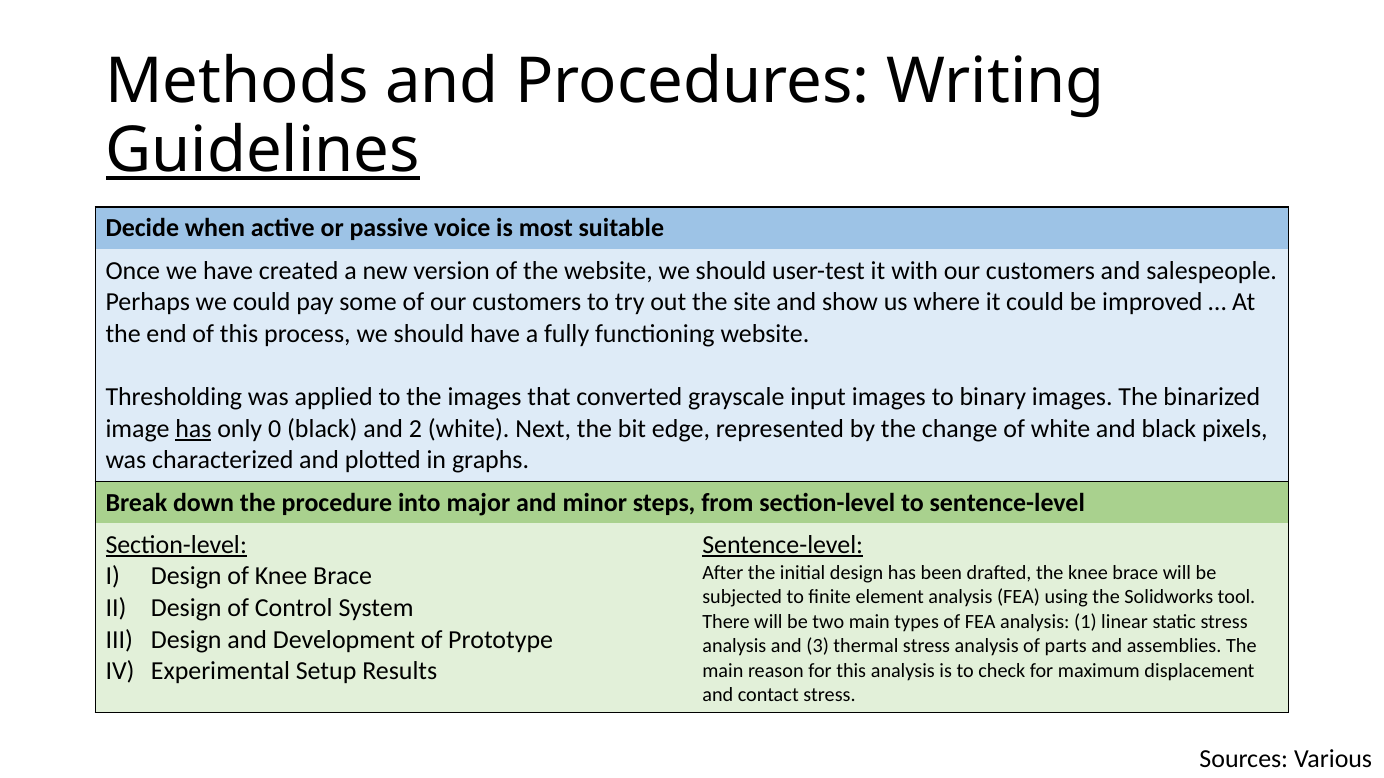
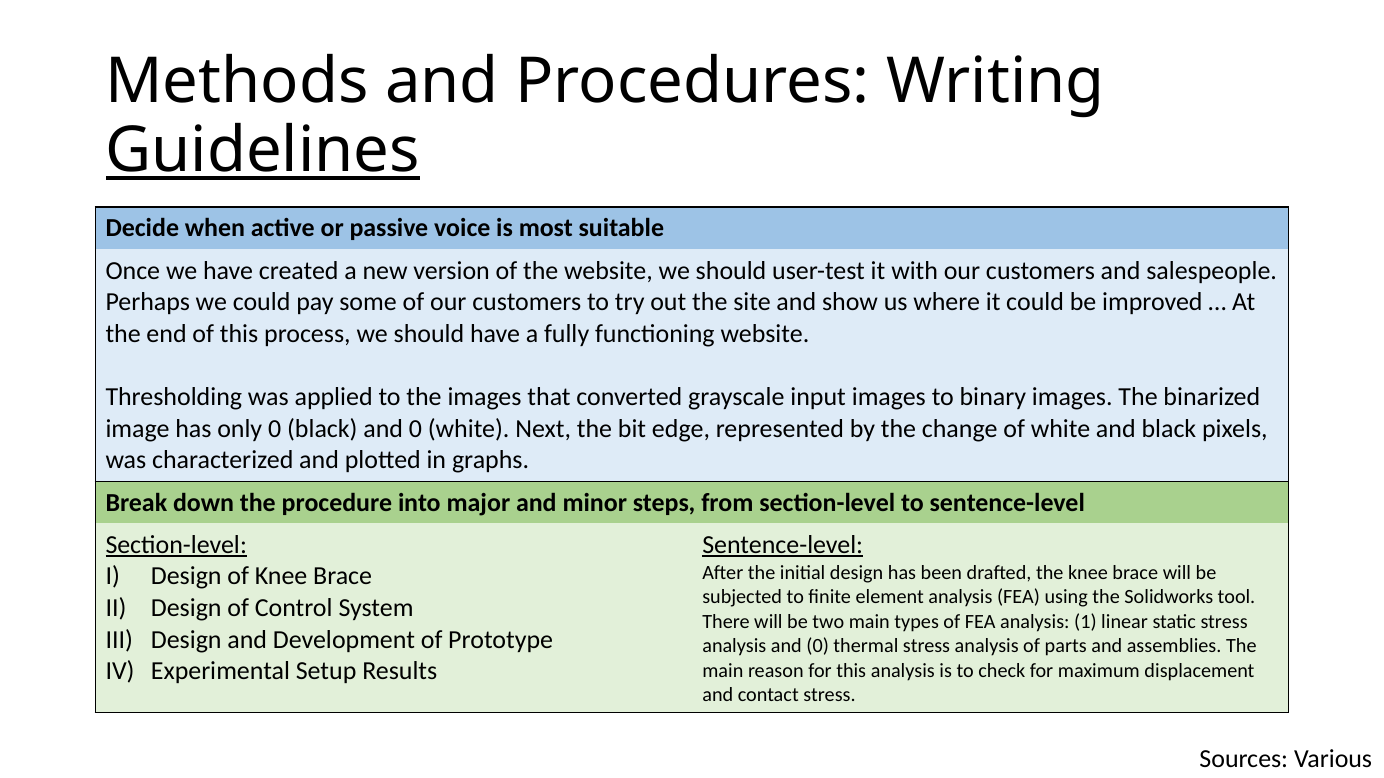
has underline: present -> none (193, 429)
black and 2: 2 -> 0 (415, 429)
analysis and 3: 3 -> 0 (818, 647)
